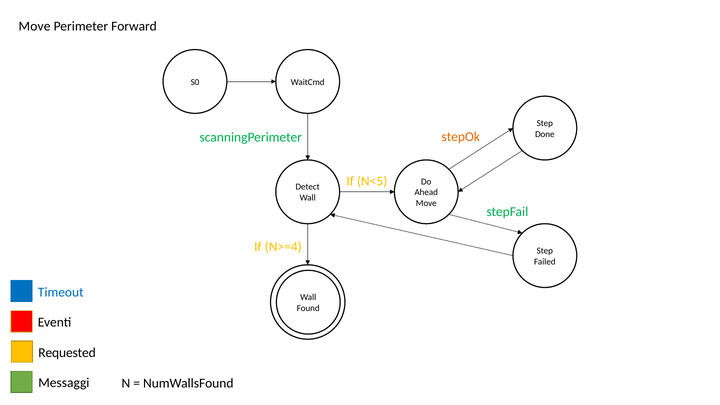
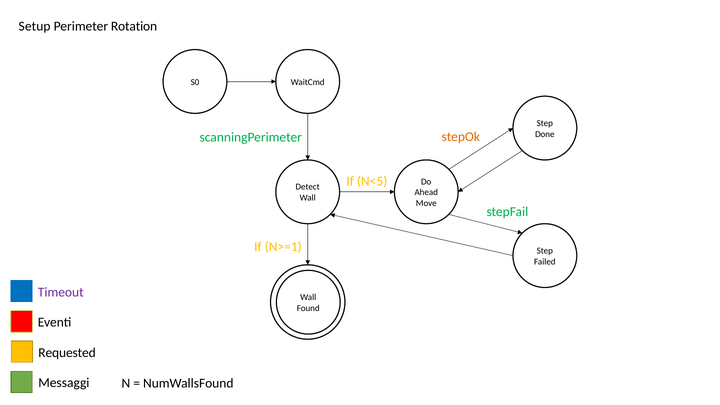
Move: Move -> Setup (35, 26)
Forward: Forward -> Rotation (134, 26)
N>=4: N>=4 -> N>=1 (283, 247)
Timeout colour: blue -> purple (61, 292)
